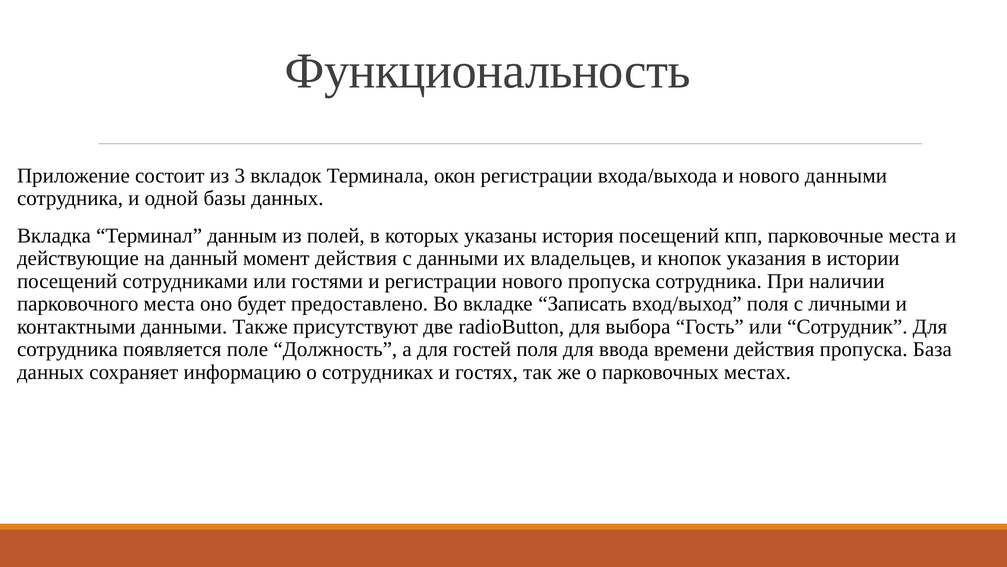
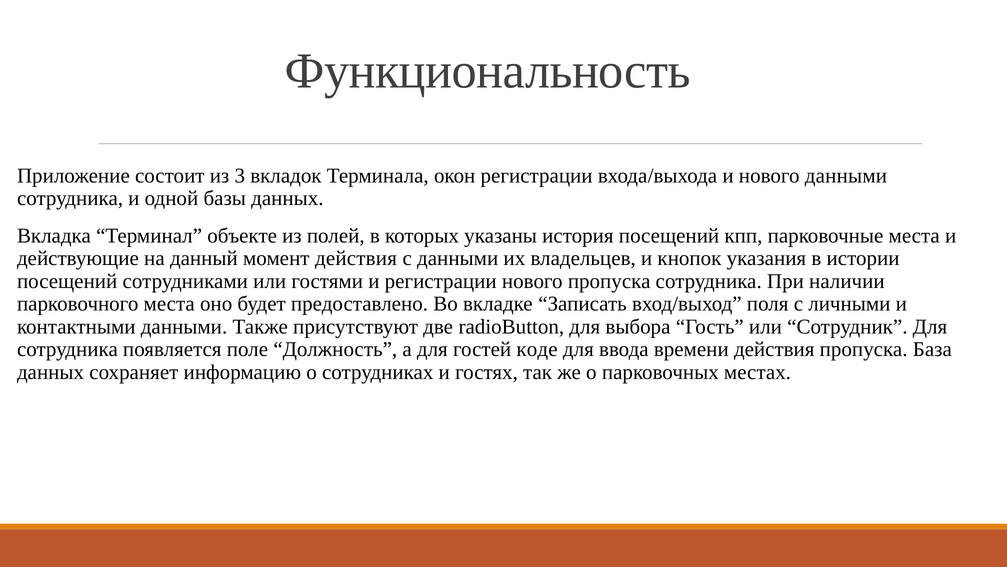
данным: данным -> объекте (242, 236)
гостей поля: поля -> коде (537, 349)
